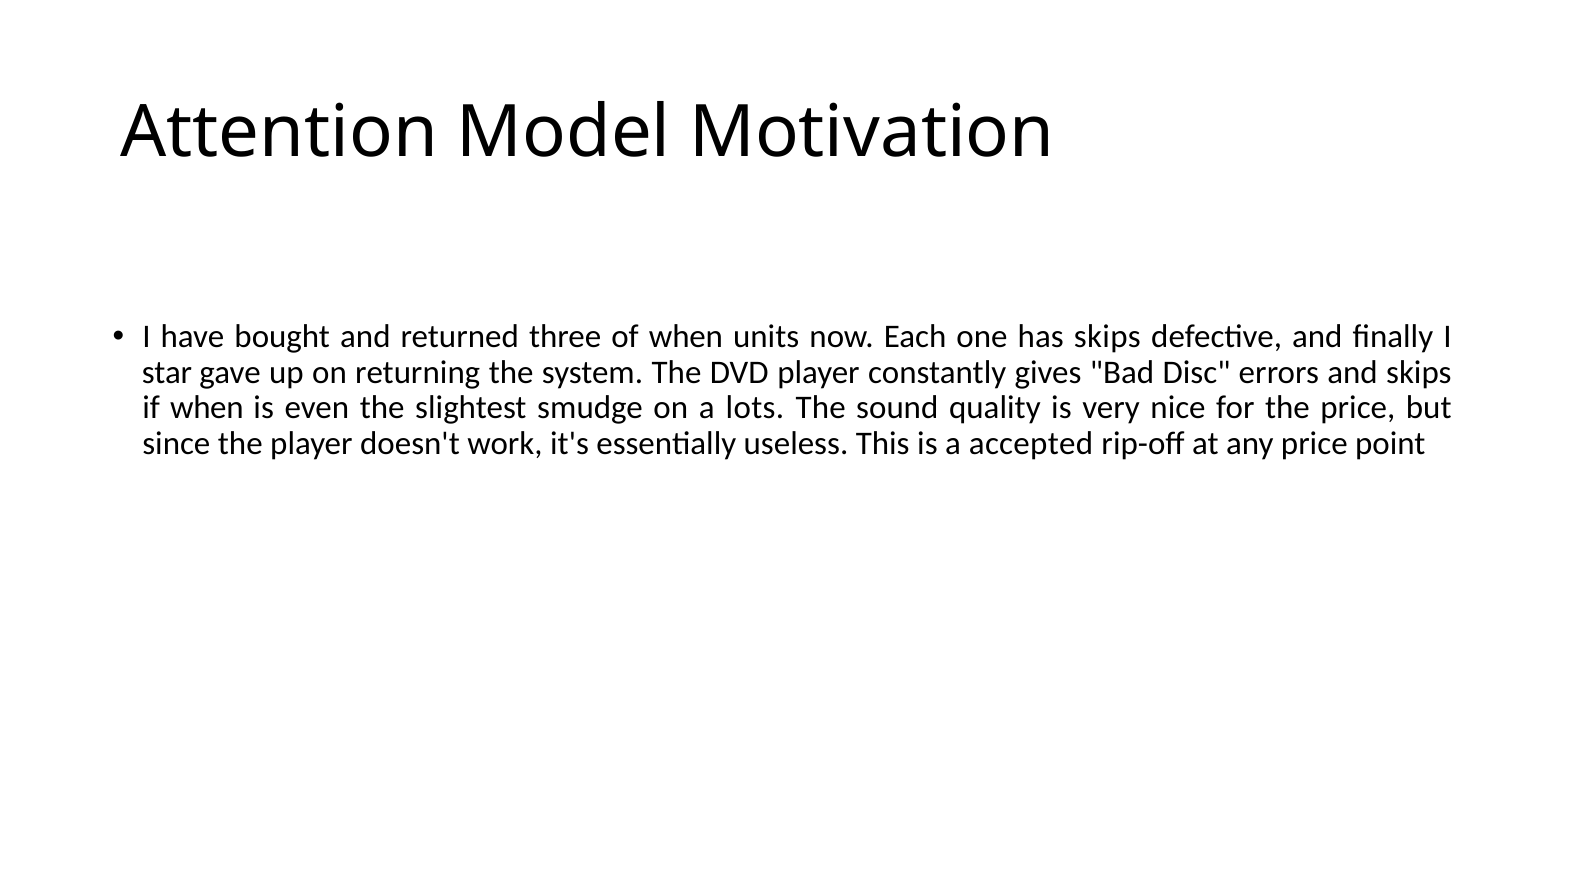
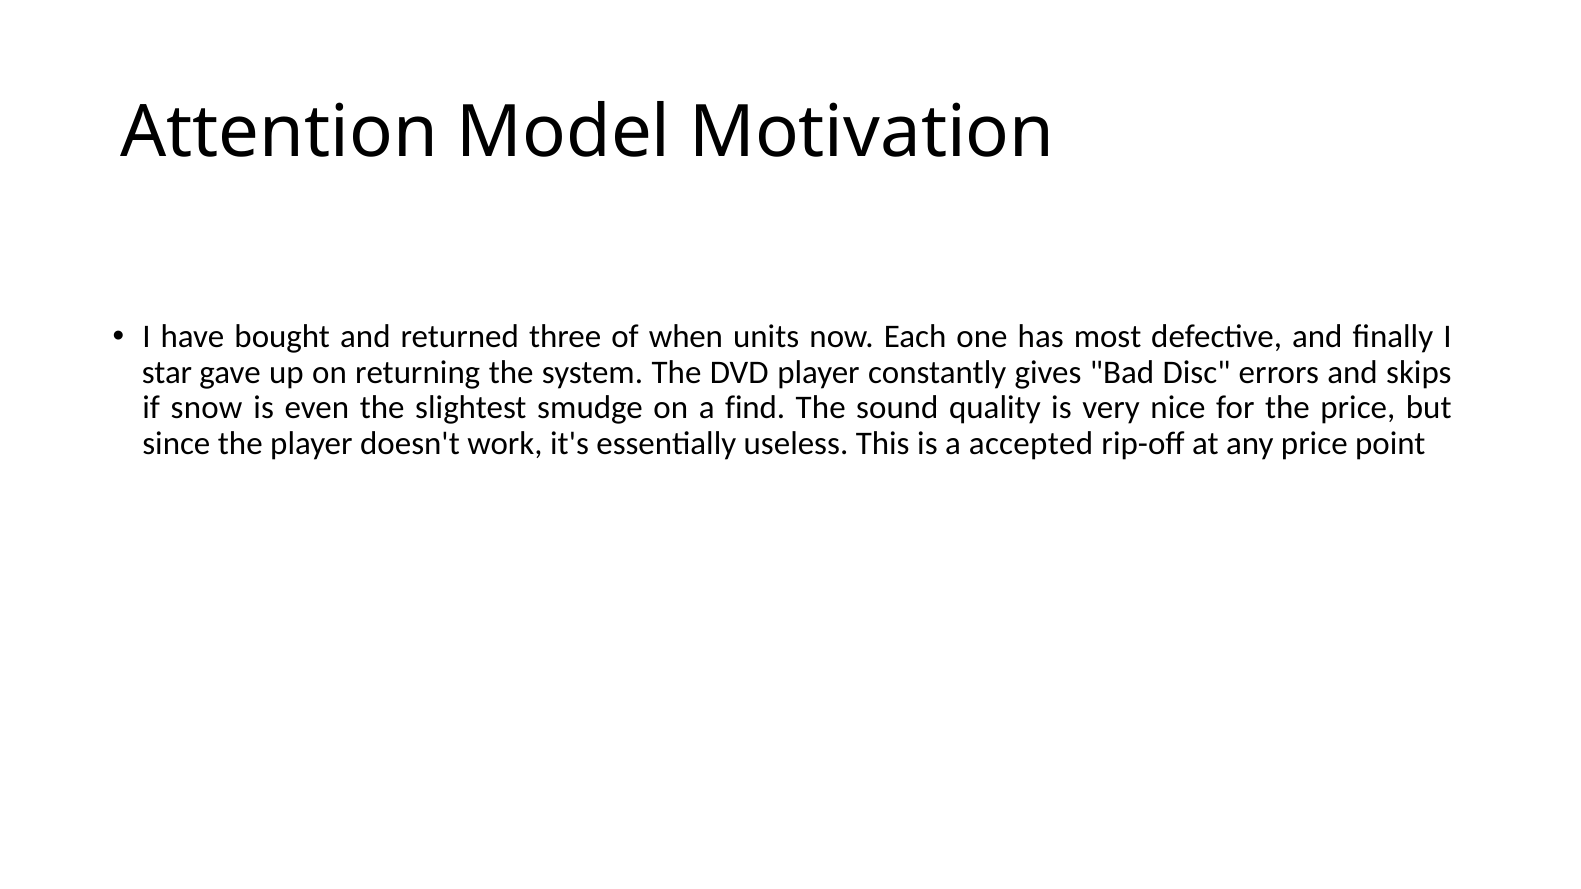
has skips: skips -> most (1108, 337)
if when: when -> snow (207, 408)
lots: lots -> find (755, 408)
